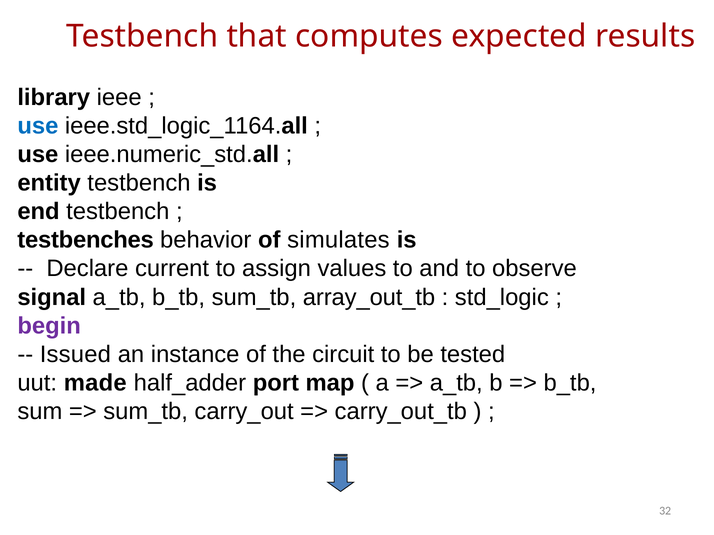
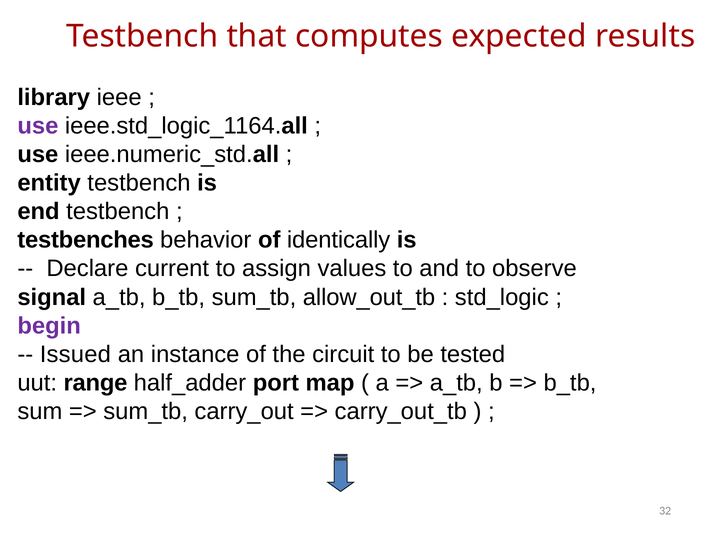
use colour: blue -> purple (38, 126)
simulates: simulates -> identically (339, 240)
array_out_tb: array_out_tb -> allow_out_tb (369, 297)
made: made -> range (96, 383)
